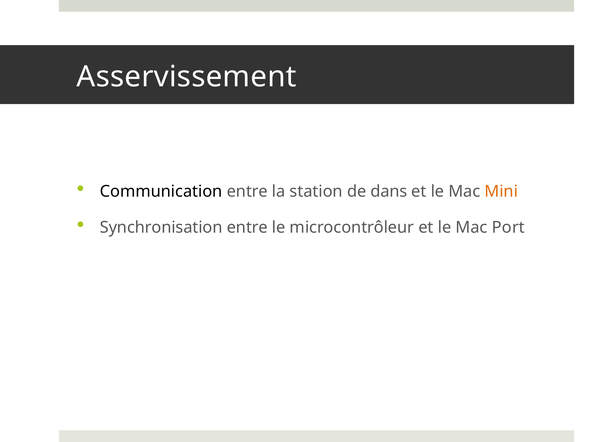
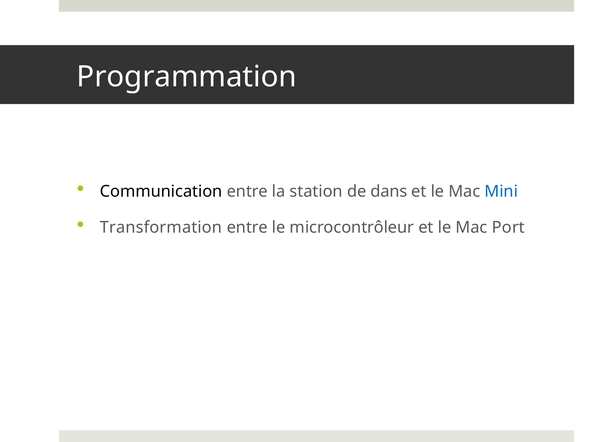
Asservissement: Asservissement -> Programmation (187, 77)
Mini colour: orange -> blue (501, 191)
Synchronisation: Synchronisation -> Transformation (161, 227)
